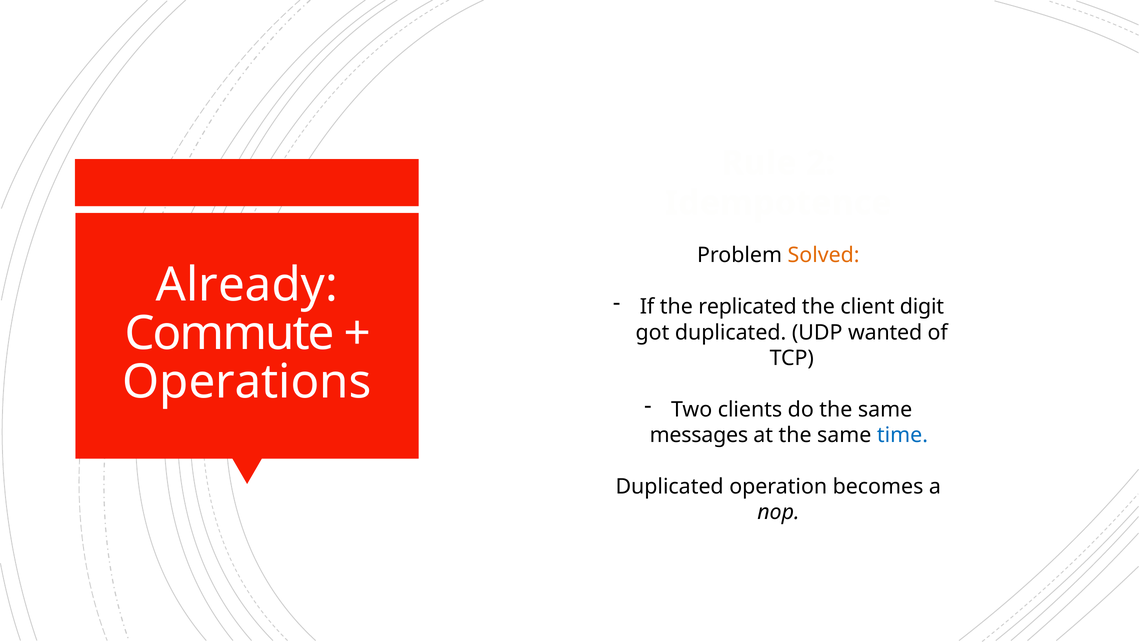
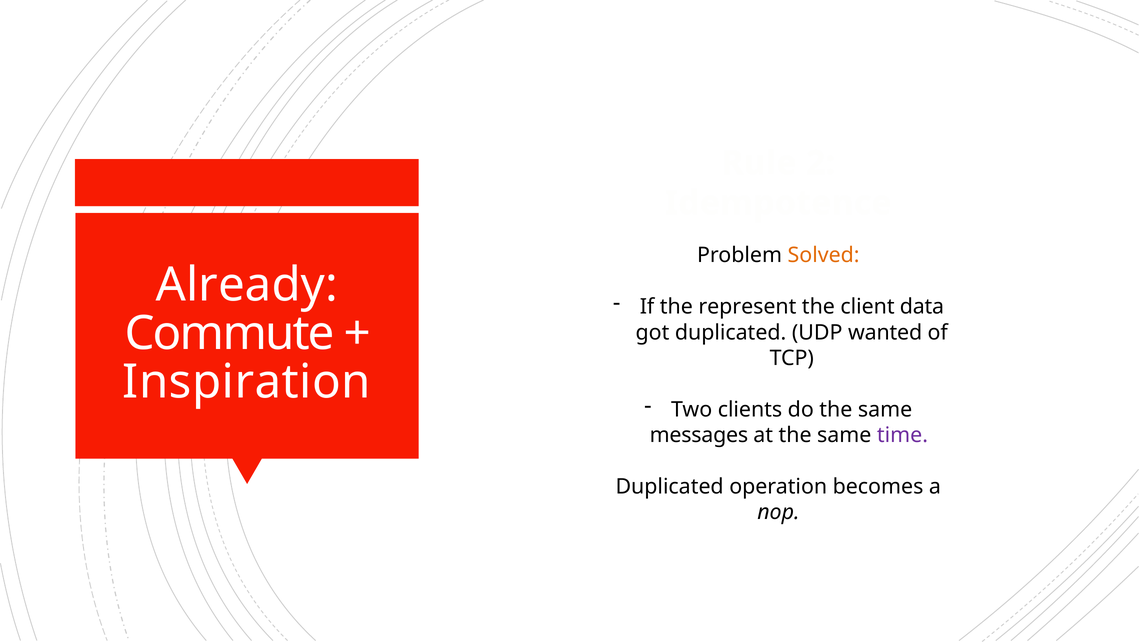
replicated: replicated -> represent (747, 307)
digit: digit -> data (922, 307)
Operations: Operations -> Inspiration (247, 382)
time colour: blue -> purple (902, 435)
